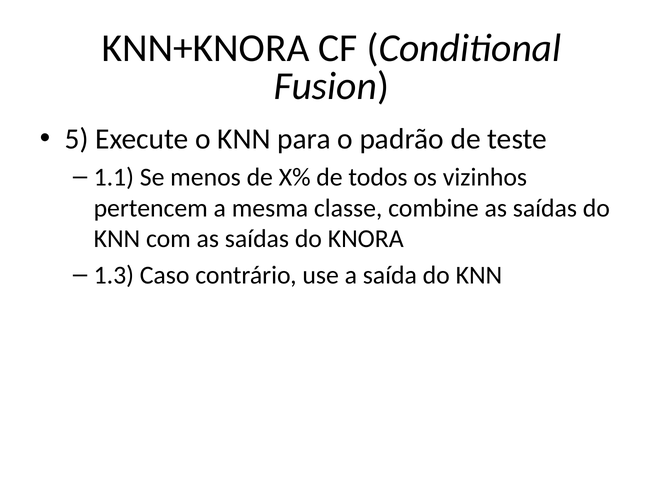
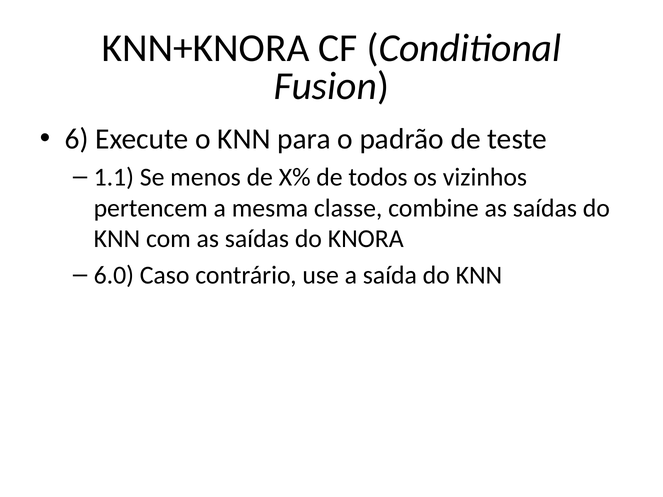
5: 5 -> 6 (77, 139)
1.3: 1.3 -> 6.0 (114, 275)
